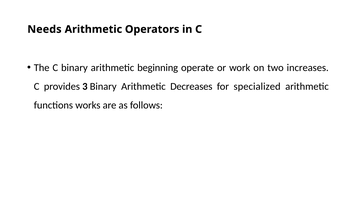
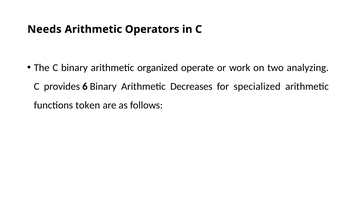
beginning: beginning -> organized (158, 68)
increases: increases -> analyzing (308, 68)
3: 3 -> 6 (85, 87)
works: works -> token (88, 105)
